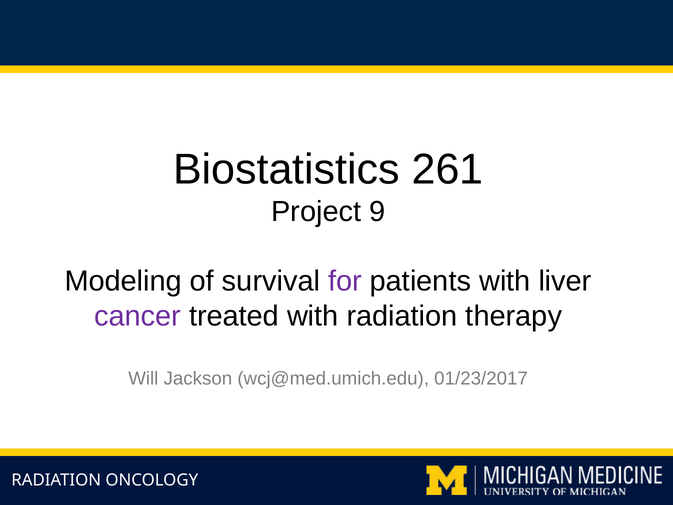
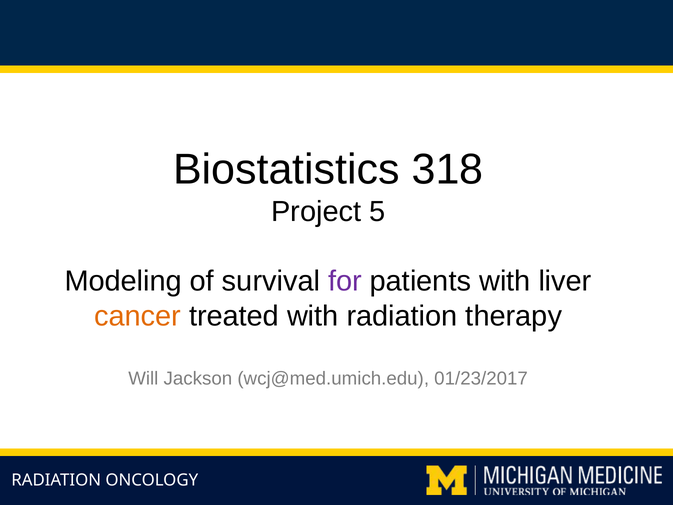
261: 261 -> 318 (448, 169)
9: 9 -> 5 (377, 212)
cancer colour: purple -> orange (138, 316)
